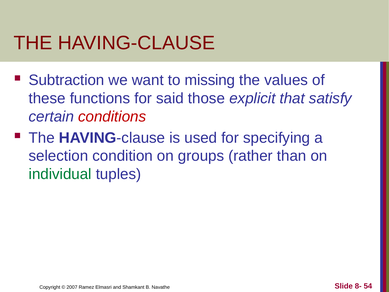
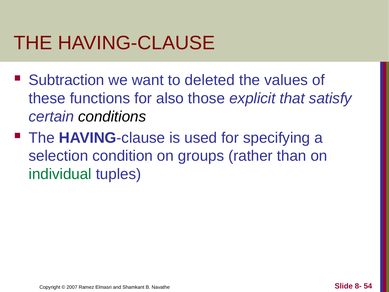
missing: missing -> deleted (210, 80)
said: said -> also (170, 98)
conditions colour: red -> black (112, 116)
